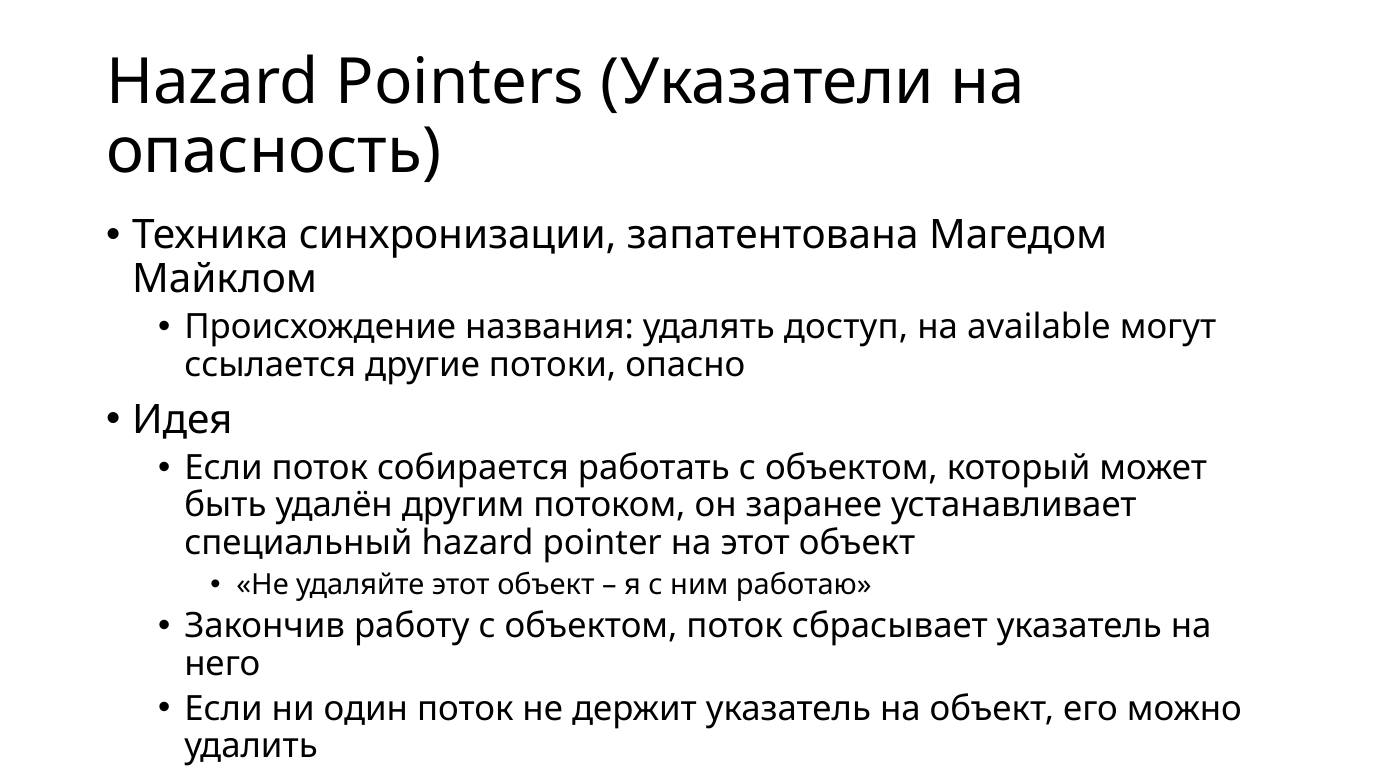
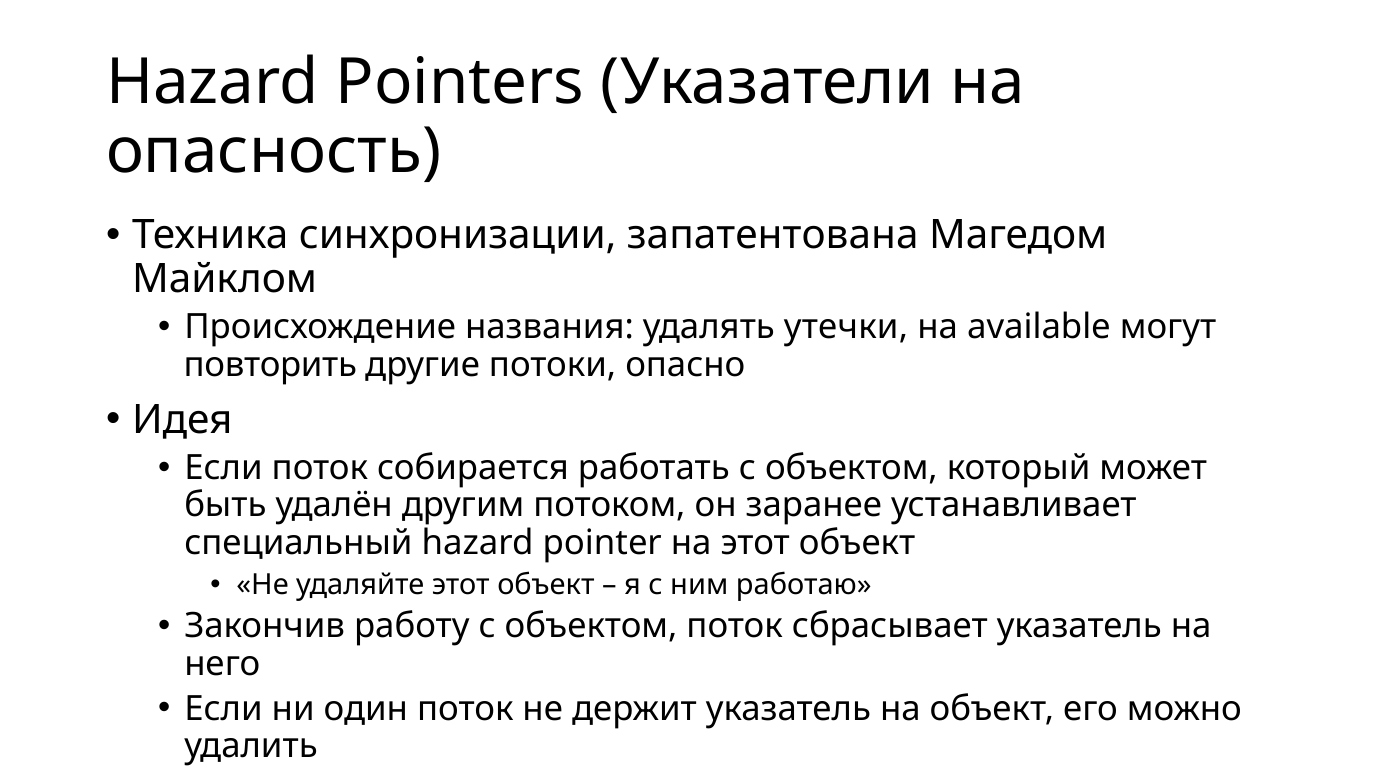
доступ: доступ -> утечки (846, 327)
ссылается: ссылается -> повторить (270, 364)
